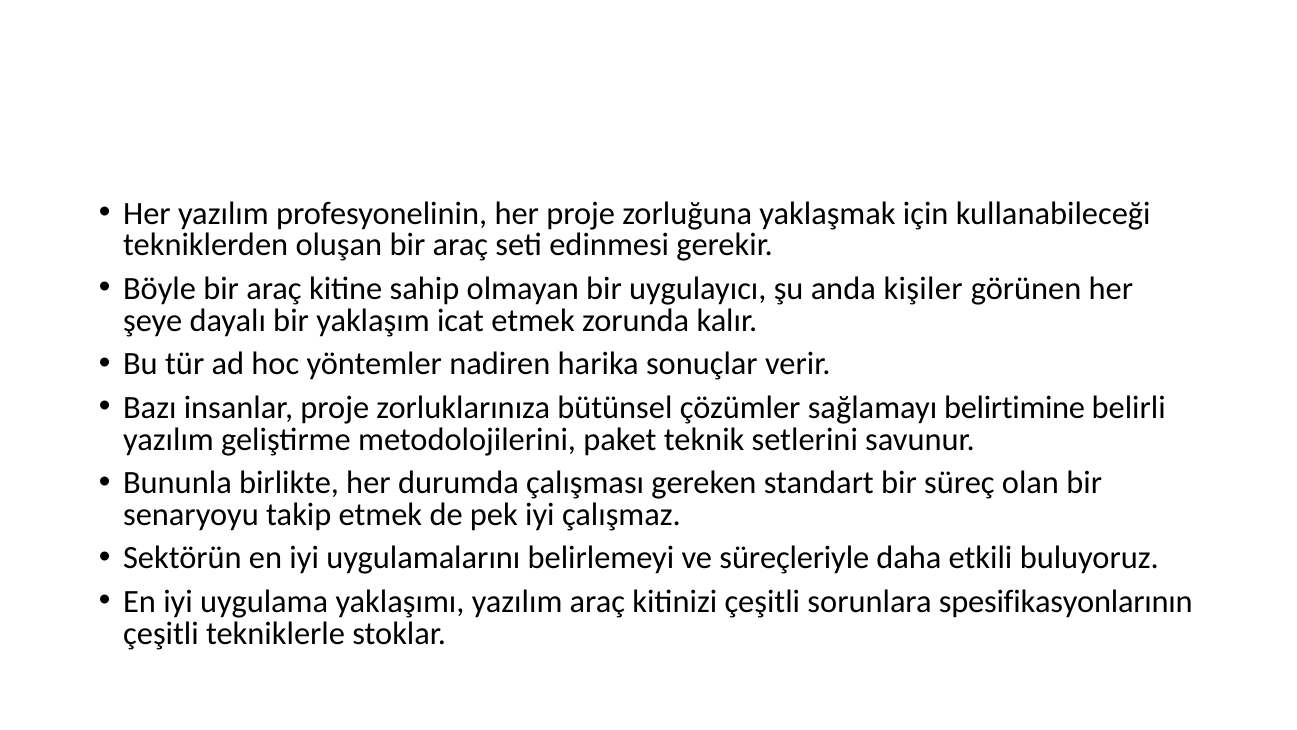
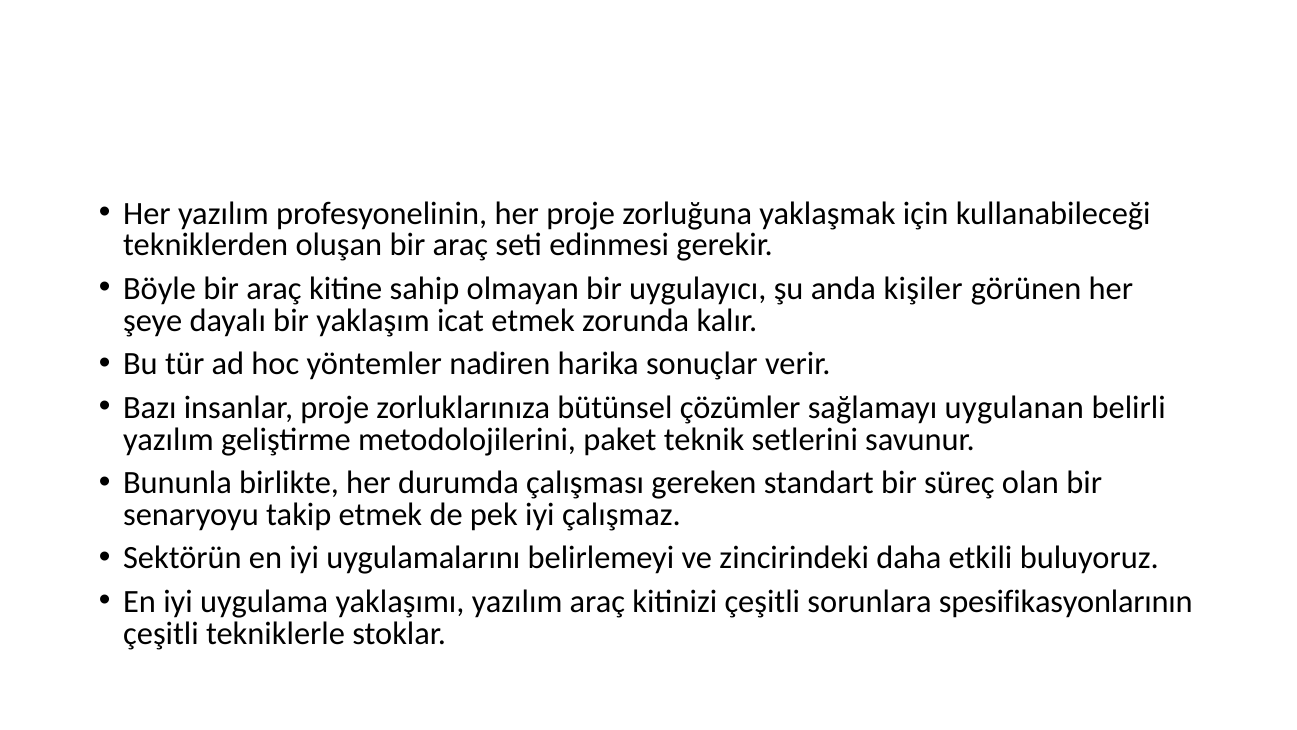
belirtimine: belirtimine -> uygulanan (1014, 408)
süreçleriyle: süreçleriyle -> zincirindeki (794, 558)
